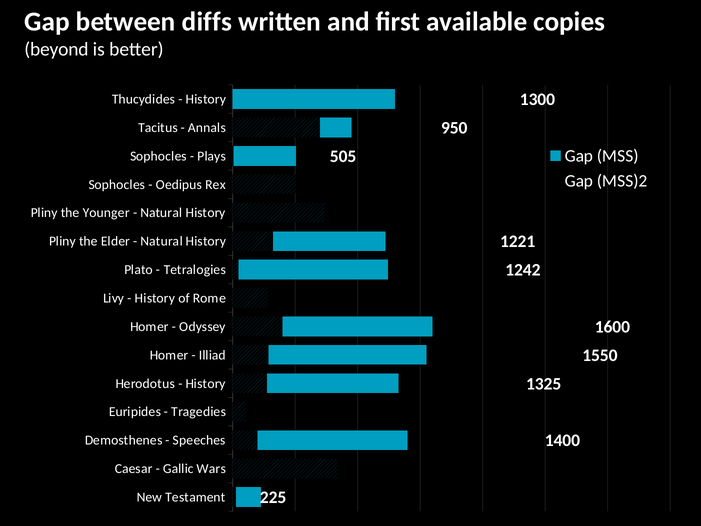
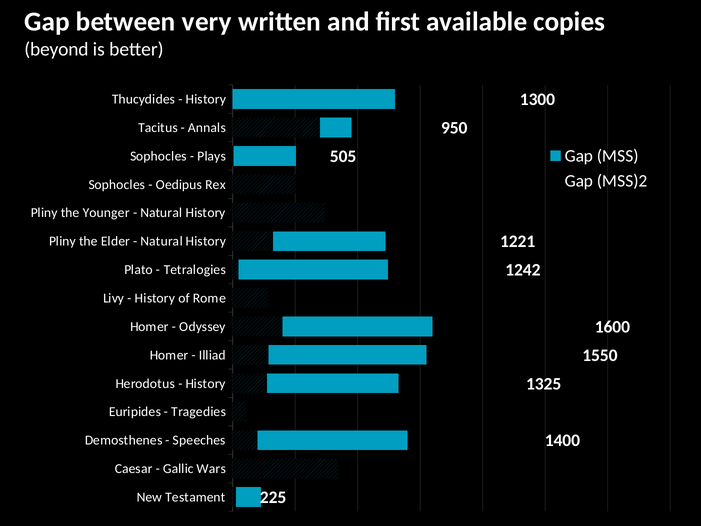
diffs: diffs -> very (207, 22)
